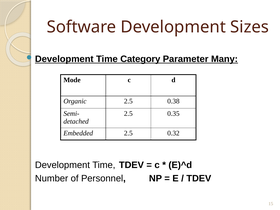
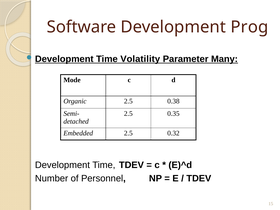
Sizes: Sizes -> Prog (249, 27)
Category: Category -> Volatility (140, 59)
